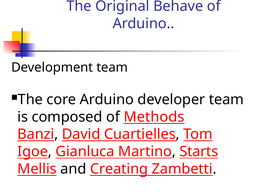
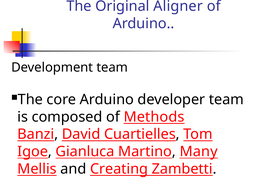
Behave: Behave -> Aligner (178, 6)
Starts: Starts -> Many (199, 152)
